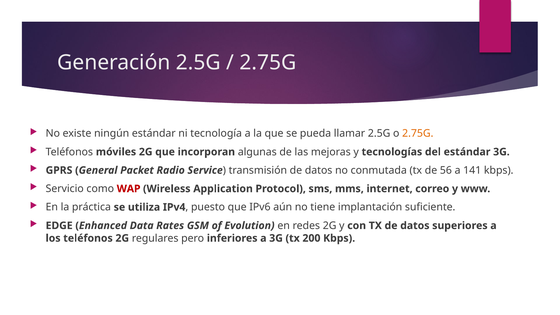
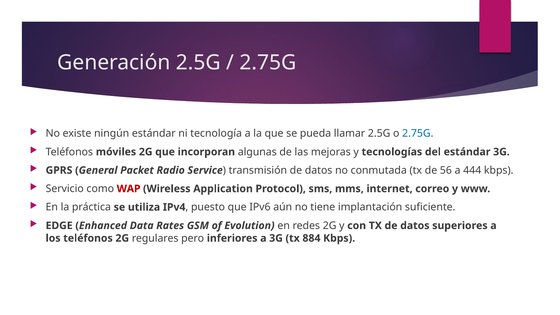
2.75G colour: orange -> blue (418, 133)
141: 141 -> 444 (472, 170)
200: 200 -> 884 (311, 238)
